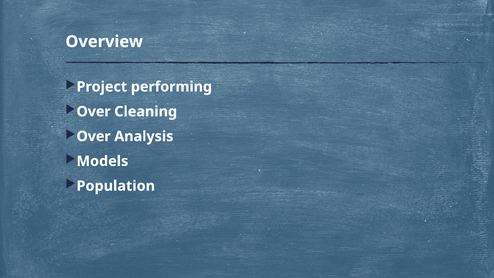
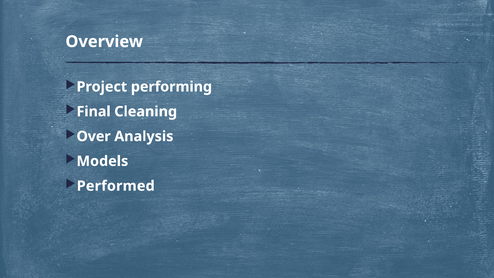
Over: Over -> Final (94, 112)
Population: Population -> Performed (116, 186)
